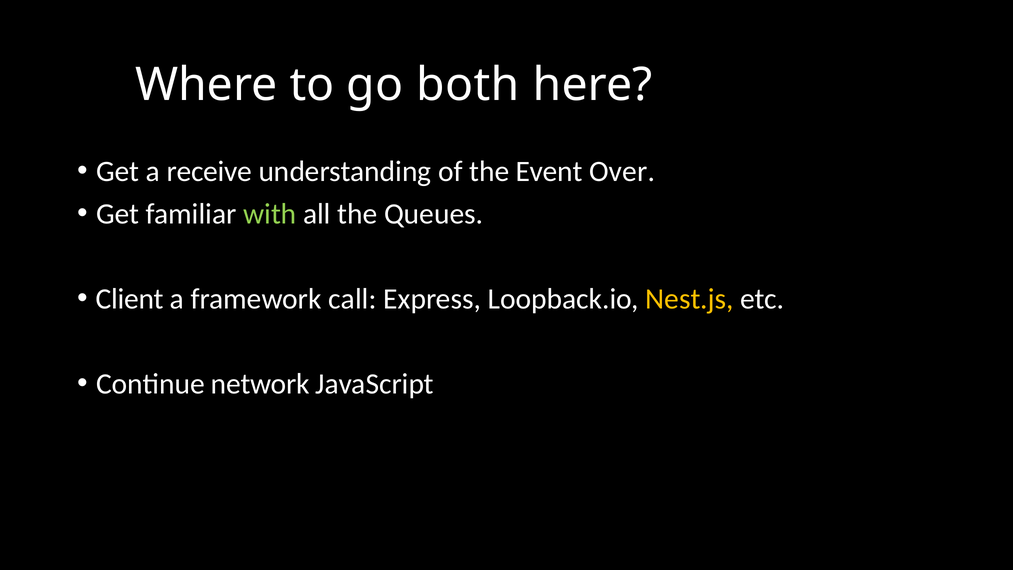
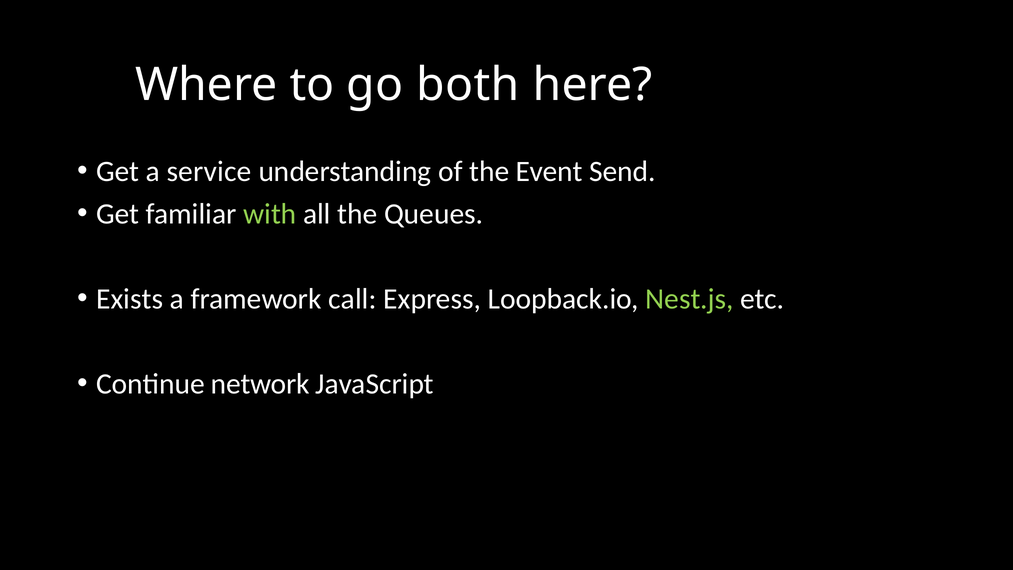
receive: receive -> service (209, 171)
Over: Over -> Send (622, 171)
Client: Client -> Exists (130, 299)
Nest.js colour: yellow -> light green (690, 299)
